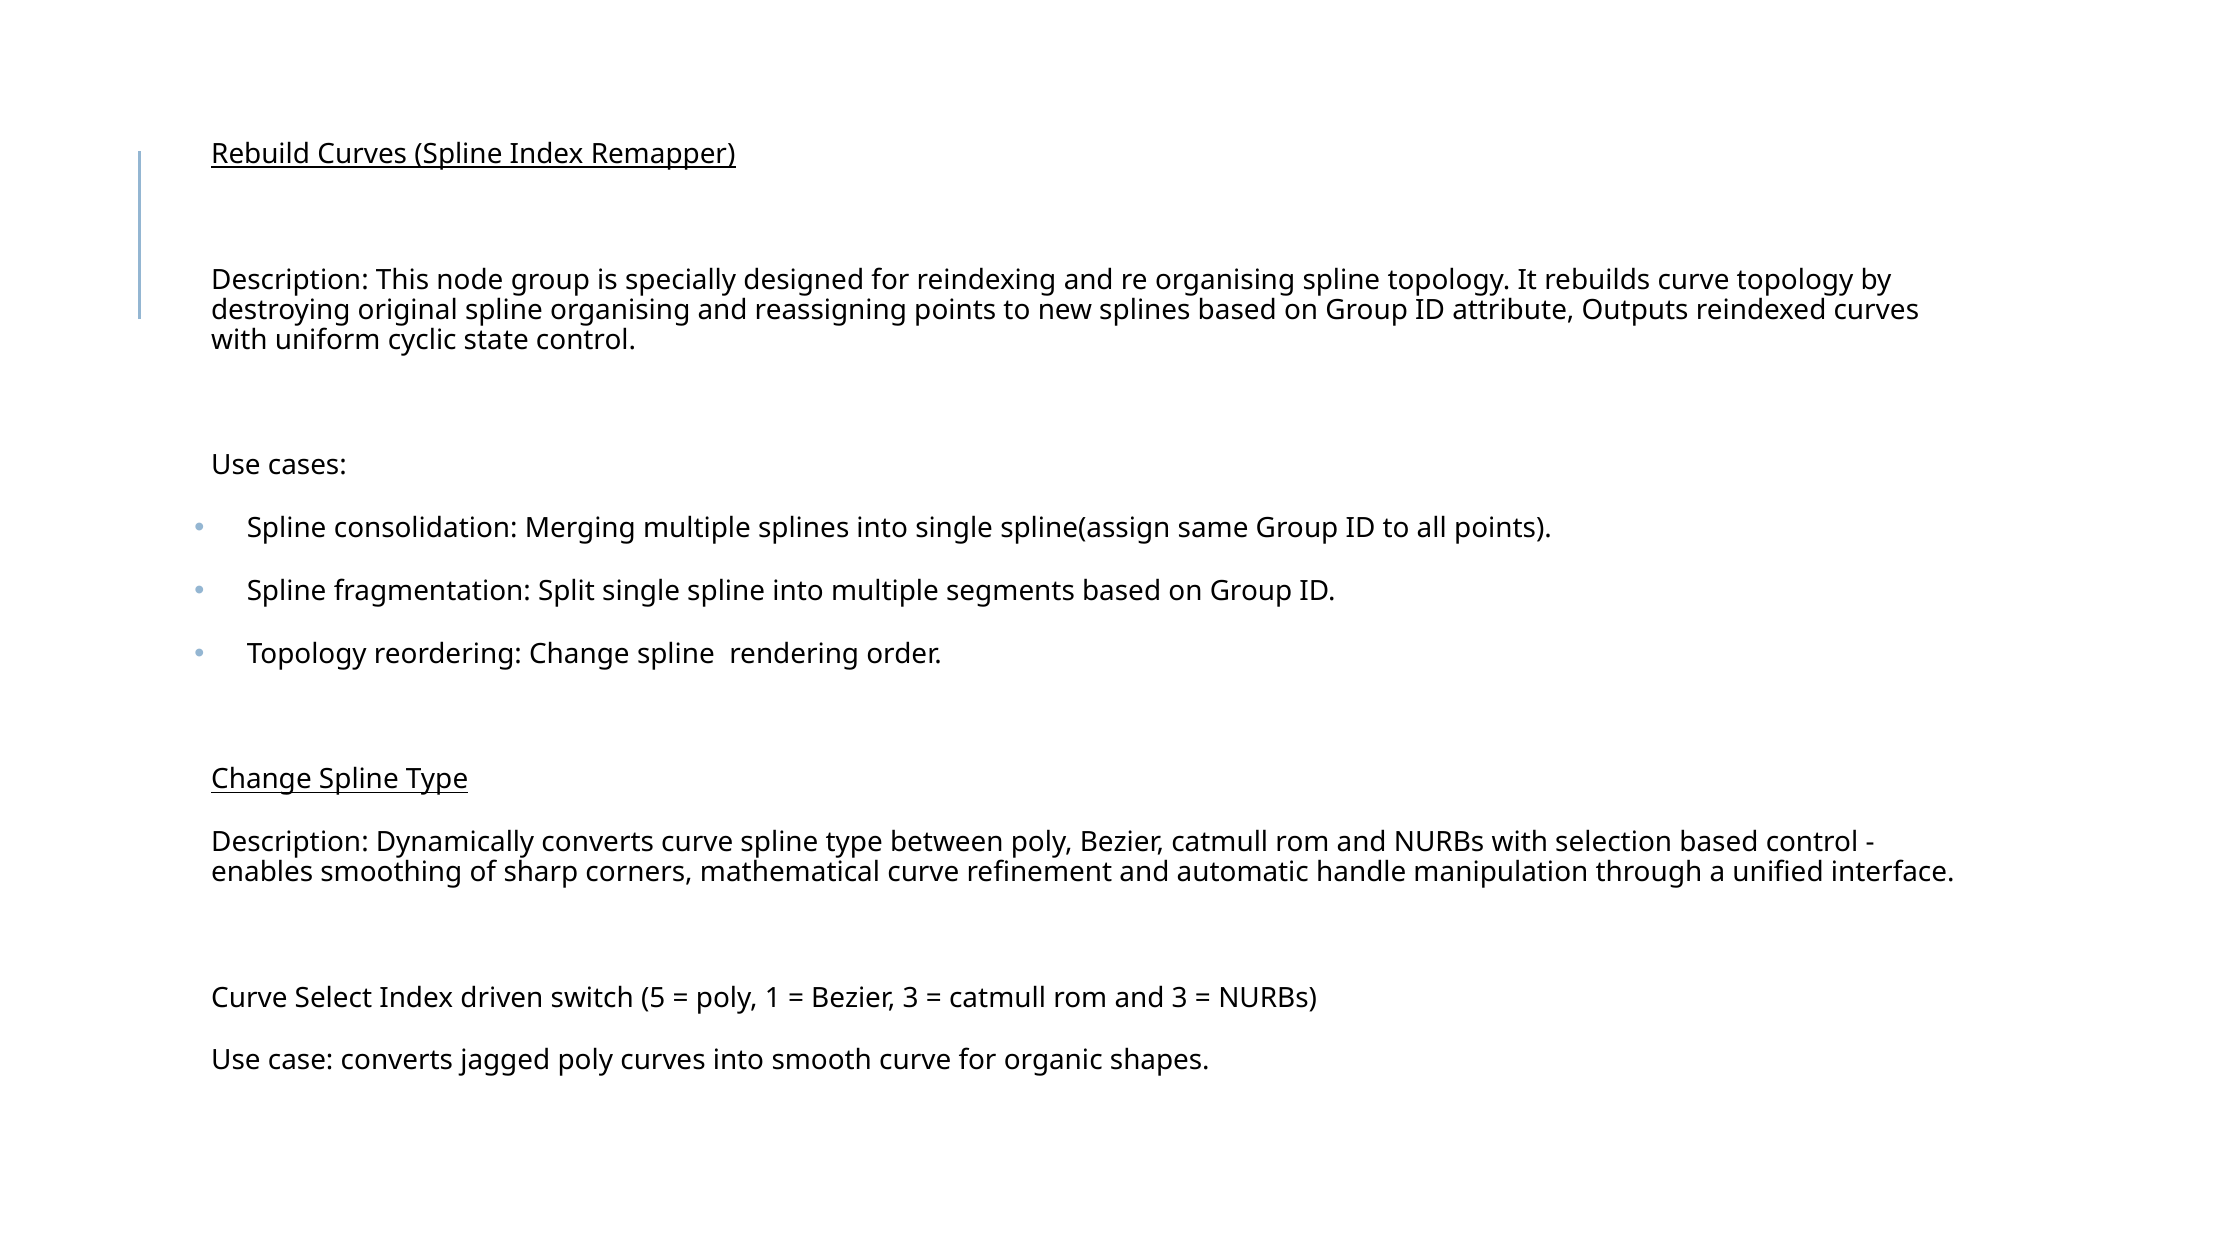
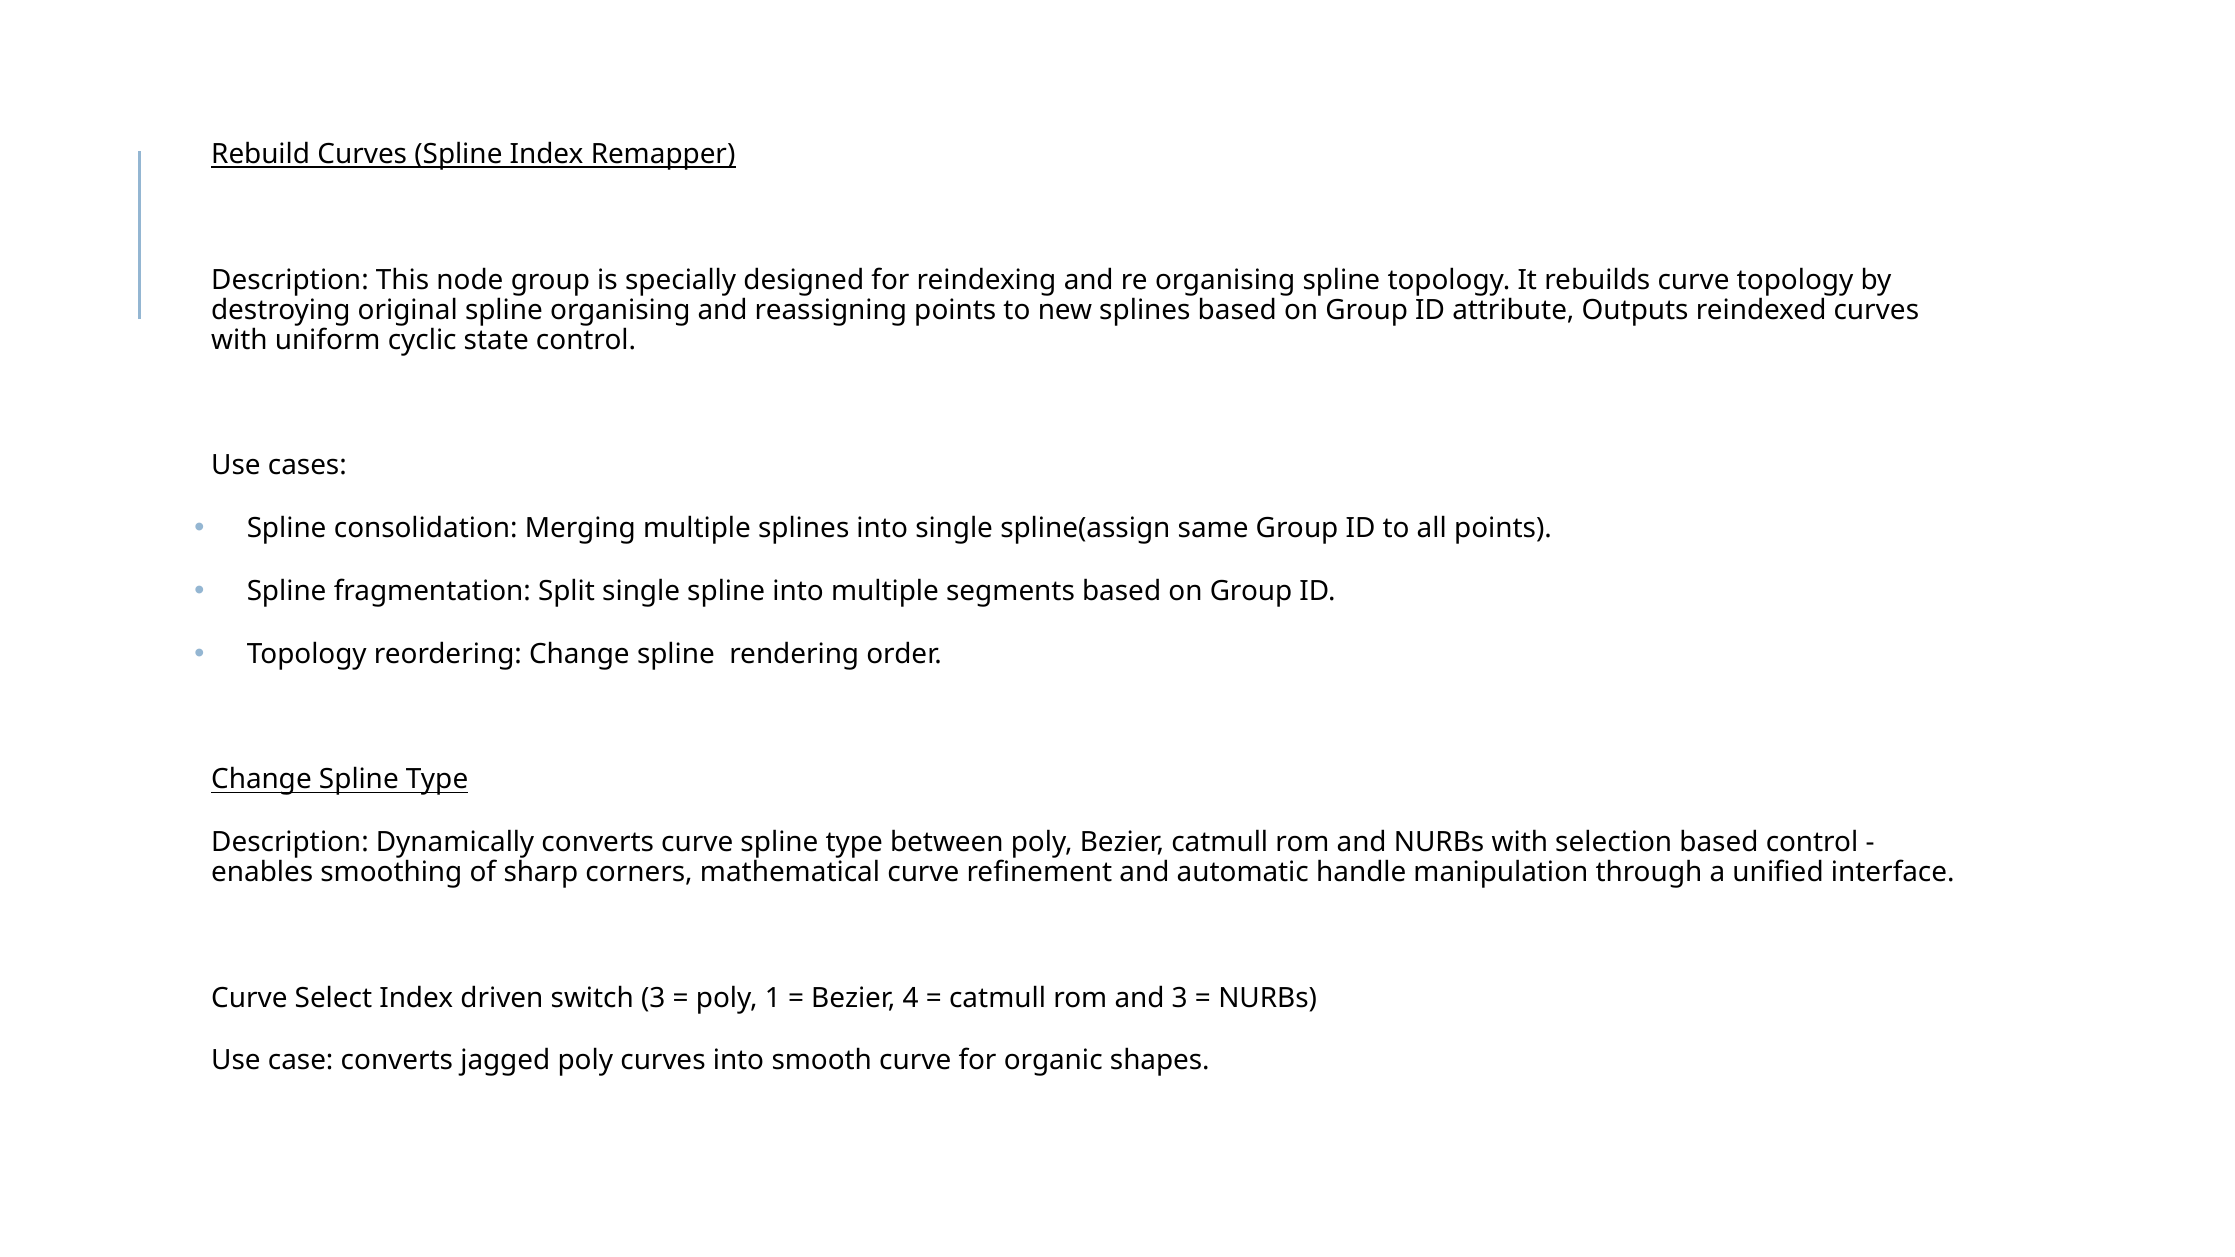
switch 5: 5 -> 3 (653, 998)
Bezier 3: 3 -> 4 (911, 998)
